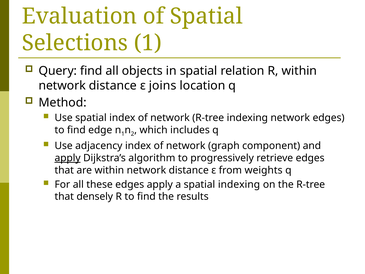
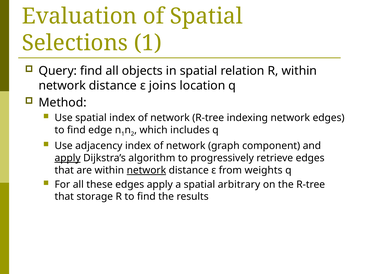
network underline: none -> present (146, 170)
spatial indexing: indexing -> arbitrary (239, 184)
densely: densely -> storage (95, 196)
